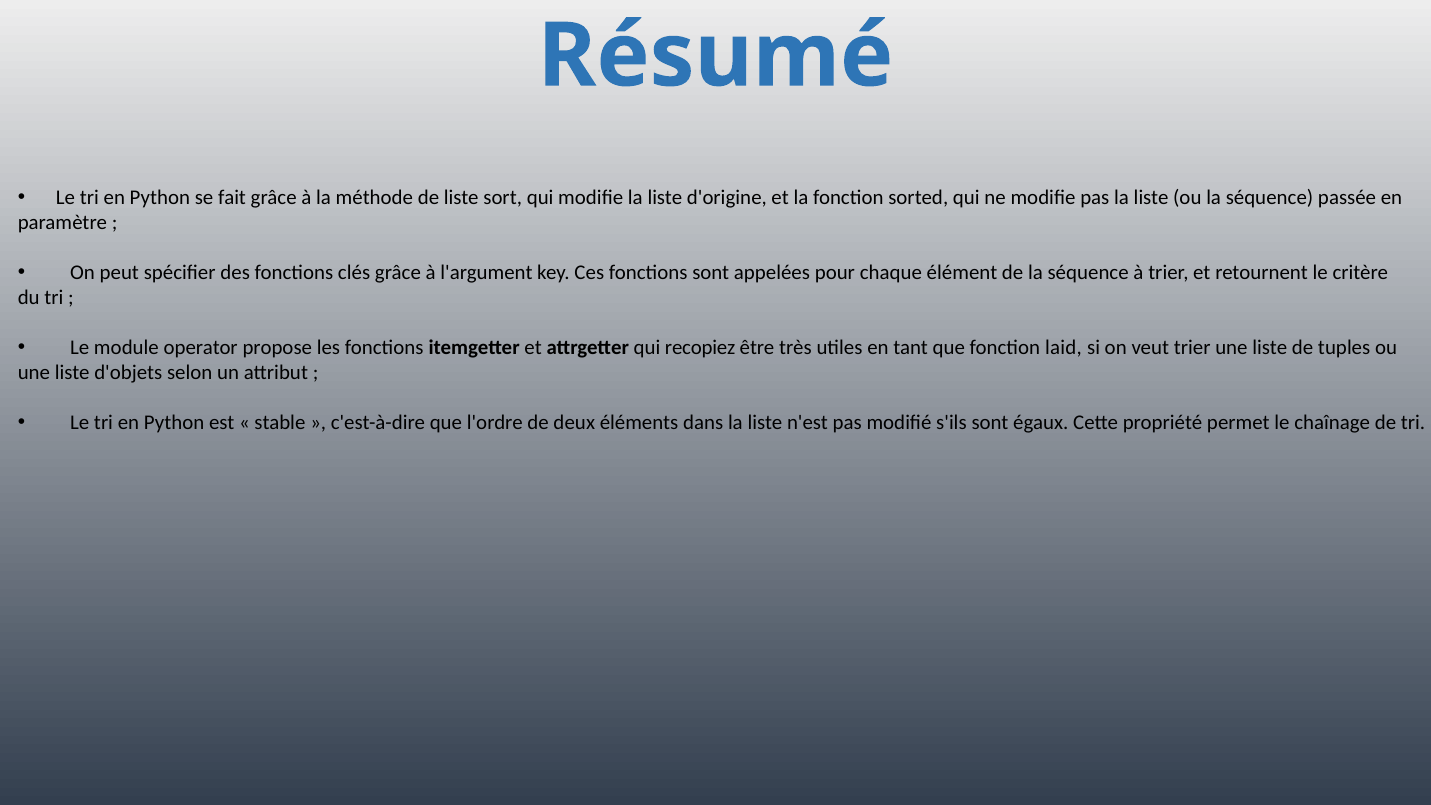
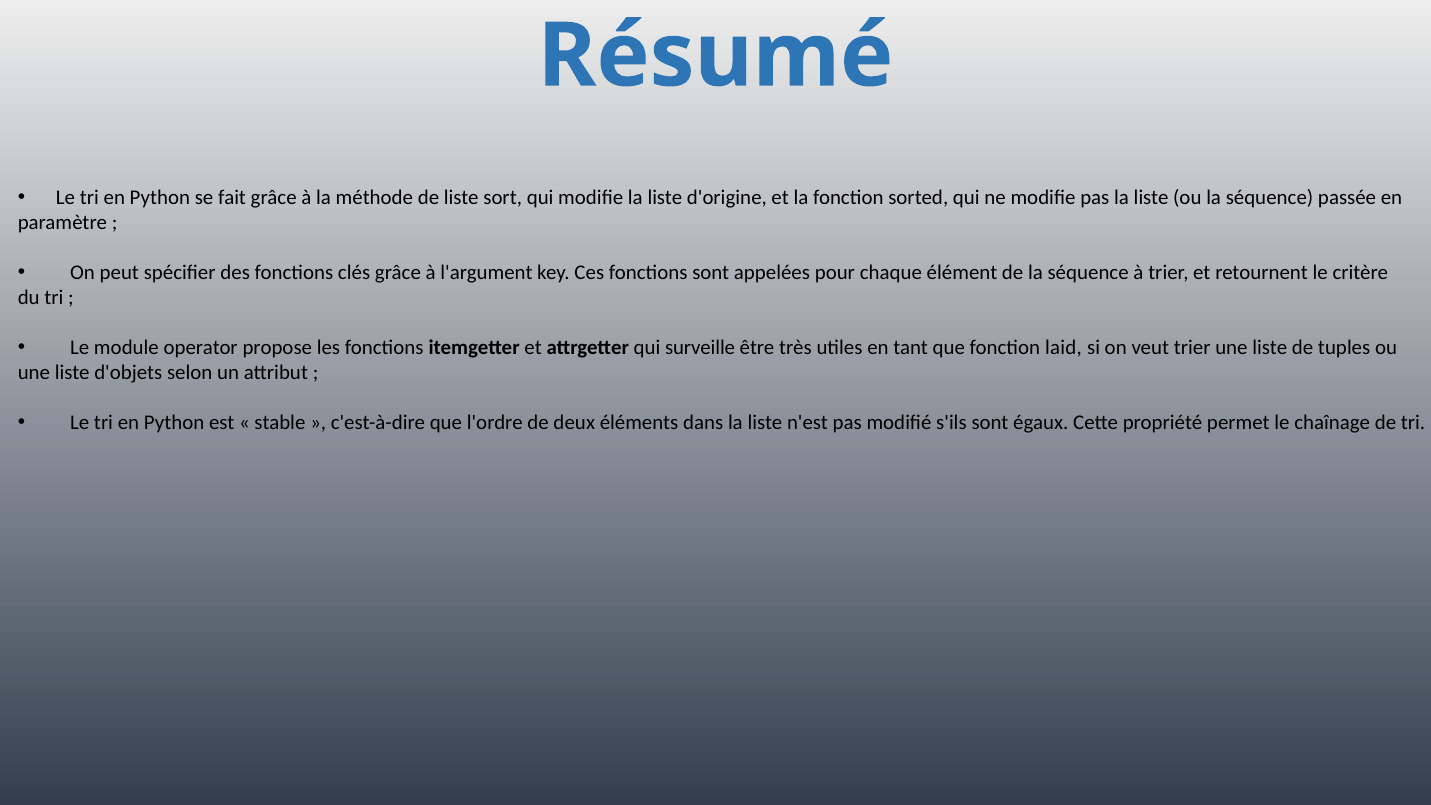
recopiez: recopiez -> surveille (700, 348)
